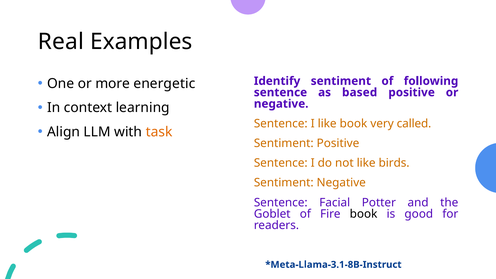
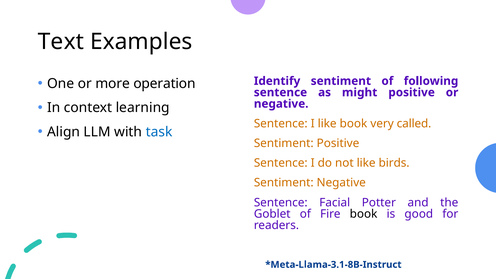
Real: Real -> Text (61, 42)
energetic: energetic -> operation (165, 84)
based: based -> might (360, 92)
task colour: orange -> blue (159, 132)
